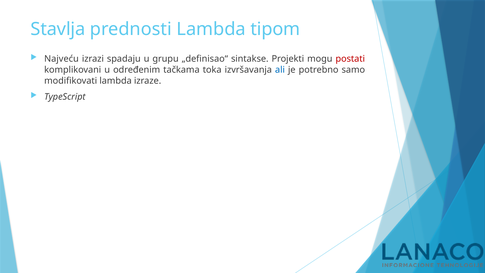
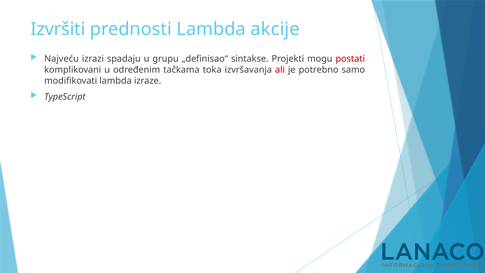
Stavlja: Stavlja -> Izvršiti (58, 29)
tipom: tipom -> akcije (275, 29)
ali colour: blue -> red (280, 70)
